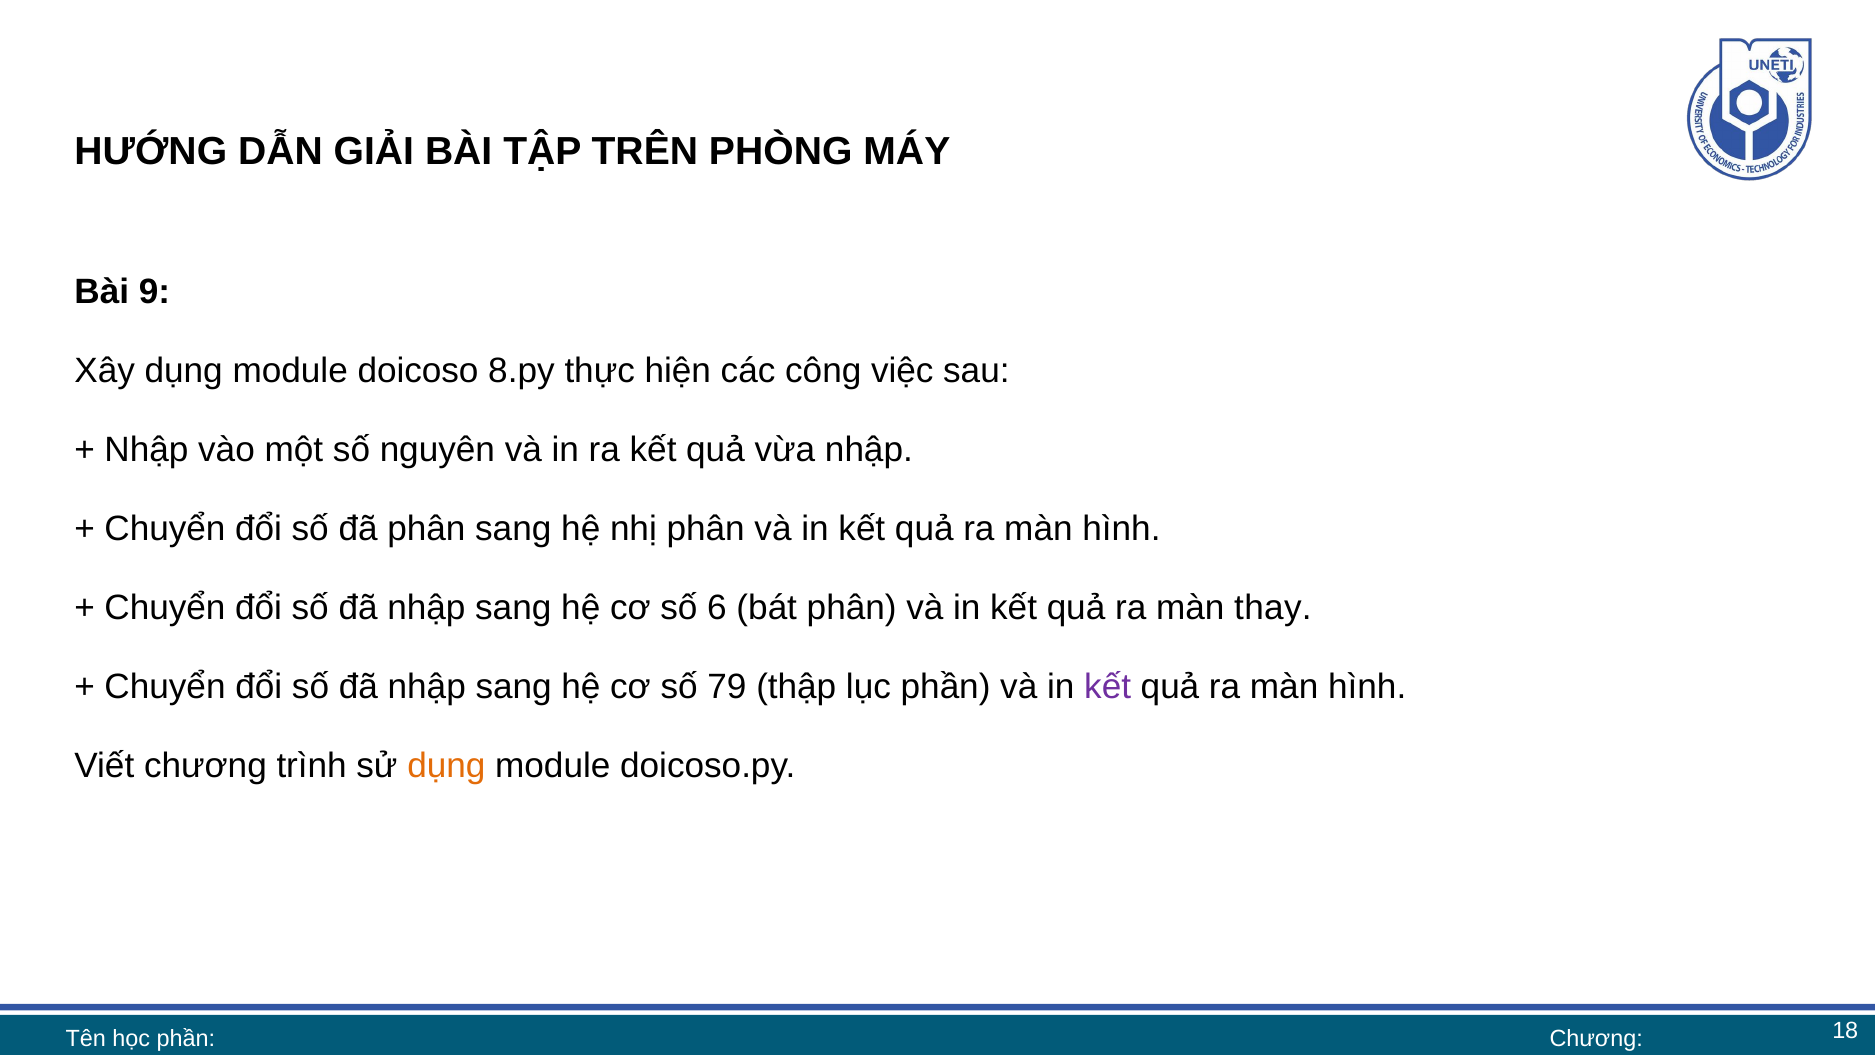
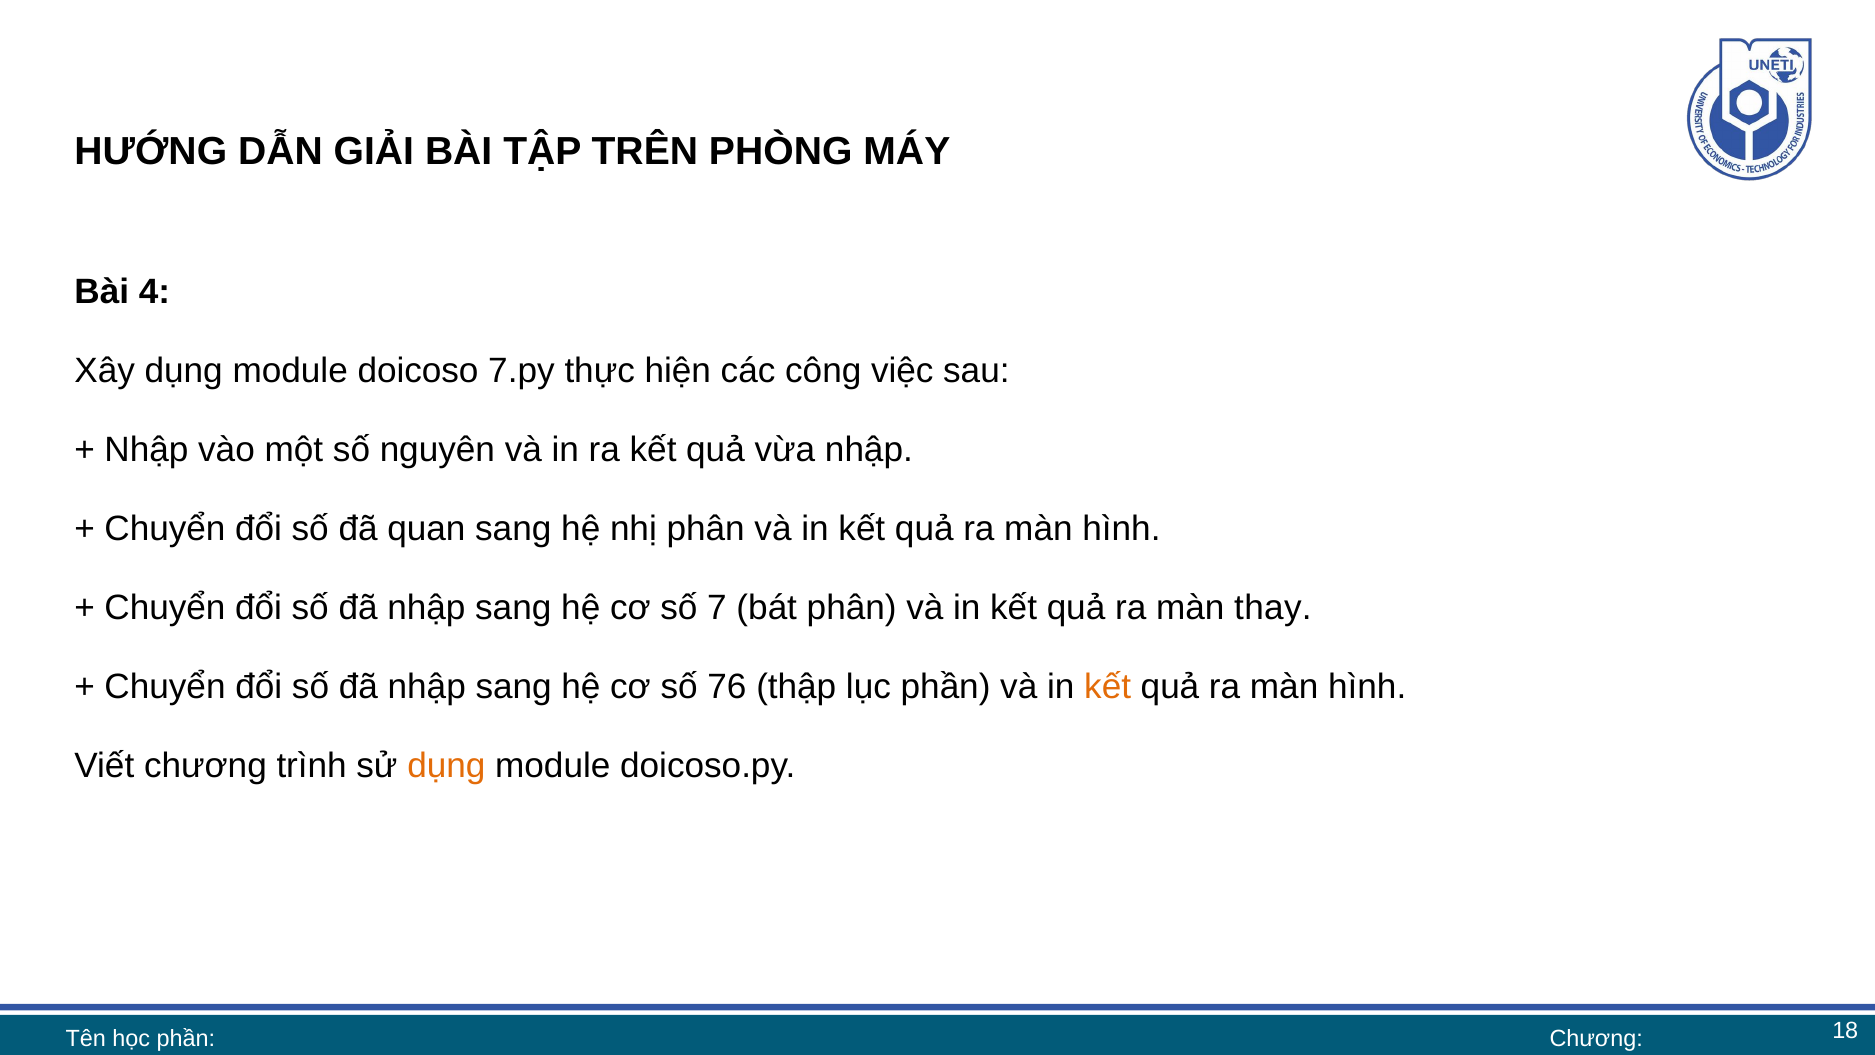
9: 9 -> 4 (154, 292)
8.py: 8.py -> 7.py (521, 371)
đã phân: phân -> quan (426, 529)
6: 6 -> 7 (717, 608)
79: 79 -> 76 (727, 687)
kết colour: purple -> orange (1108, 687)
